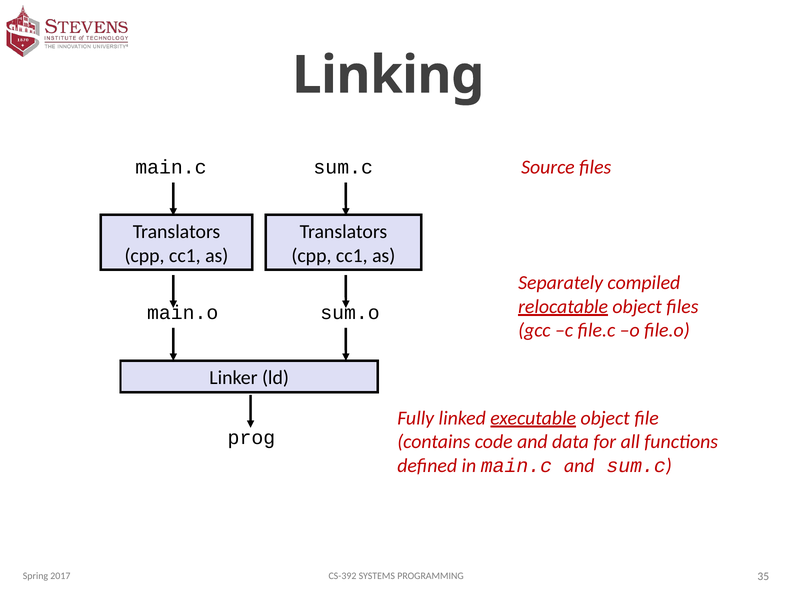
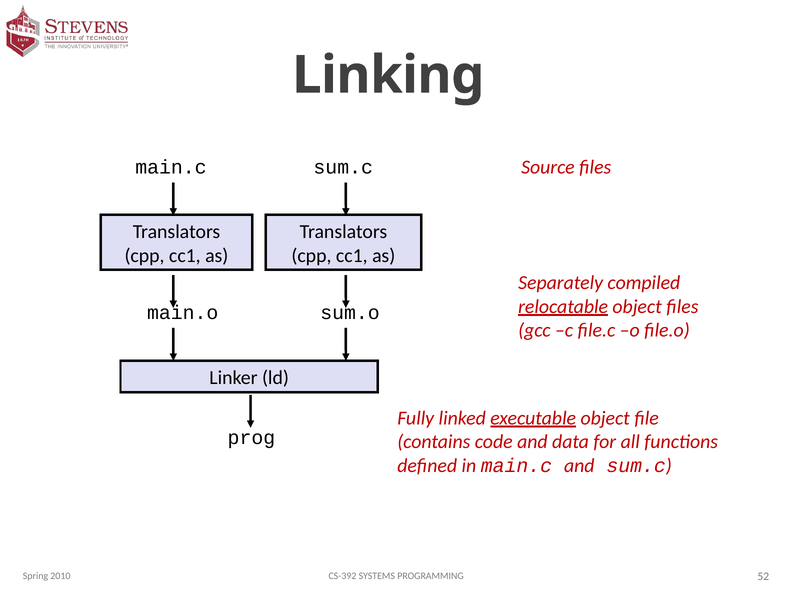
2017: 2017 -> 2010 (60, 576)
35: 35 -> 52 (763, 577)
